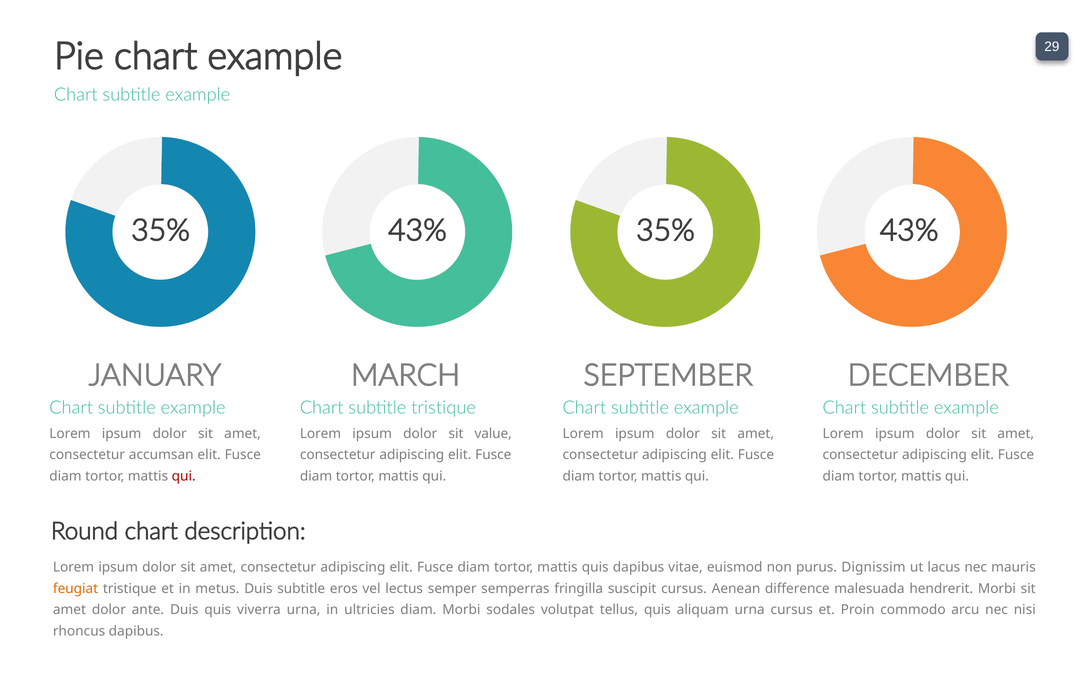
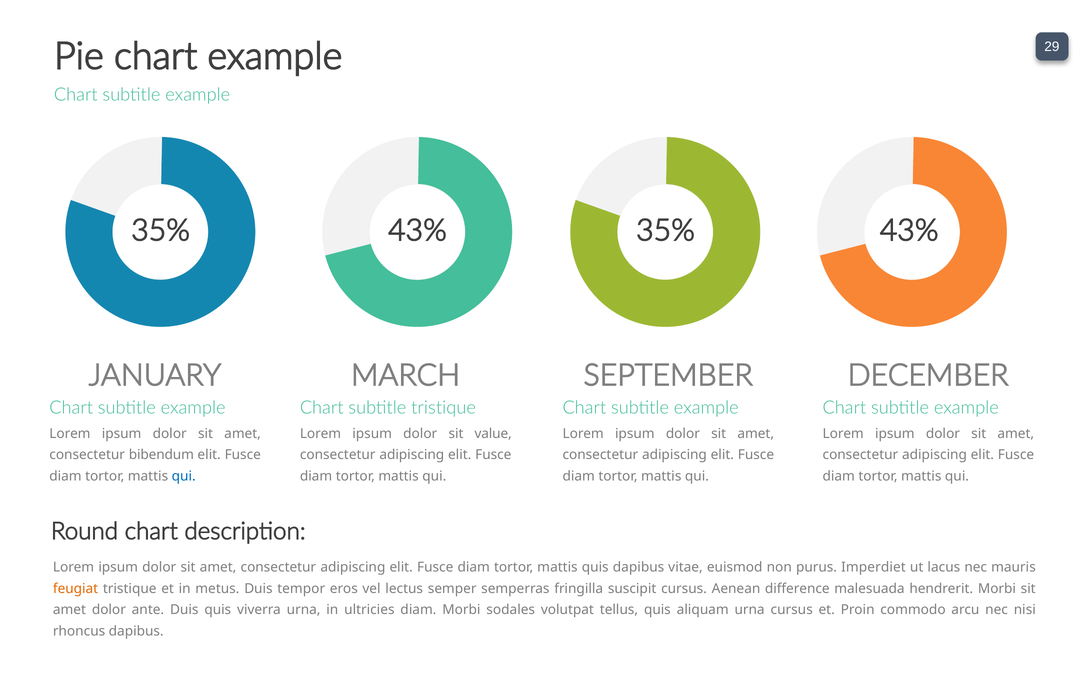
accumsan: accumsan -> bibendum (161, 455)
qui colour: red -> blue (184, 476)
Dignissim: Dignissim -> Imperdiet (873, 567)
Duis subtitle: subtitle -> tempor (301, 589)
